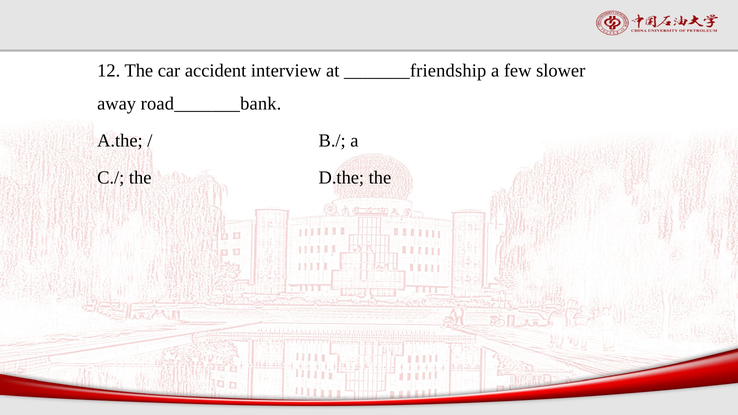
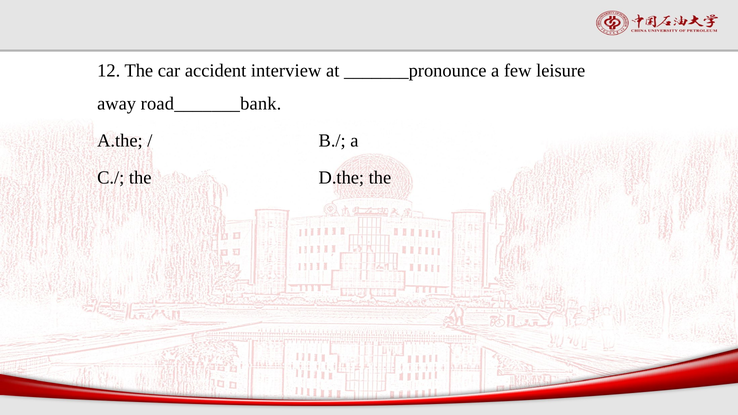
_______friendship: _______friendship -> _______pronounce (415, 71)
slower: slower -> leisure (561, 71)
